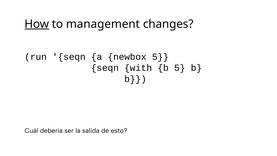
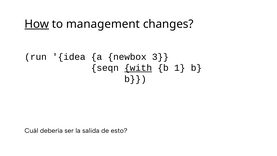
run seqn: seqn -> idea (69, 57)
newbox 5: 5 -> 3 (160, 57)
with underline: none -> present (138, 68)
b 5: 5 -> 1 (180, 68)
